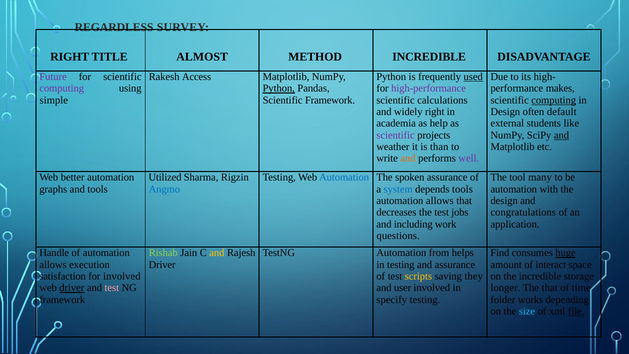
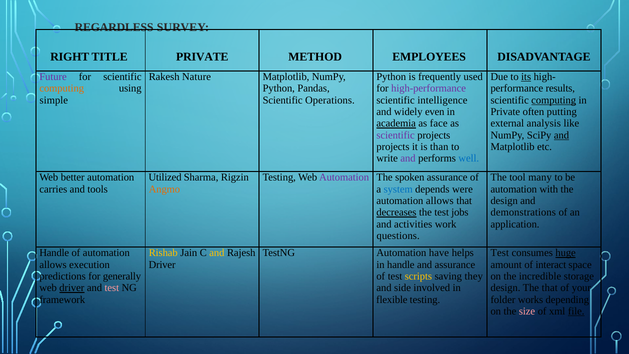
TITLE ALMOST: ALMOST -> PRIVATE (202, 57)
METHOD INCREDIBLE: INCREDIBLE -> EMPLOYEES (429, 57)
Access: Access -> Nature (197, 77)
used underline: present -> none (473, 77)
its underline: none -> present (526, 77)
computing colour: purple -> orange (62, 88)
Python underline: present -> none (279, 88)
makes: makes -> results (560, 88)
Scientific Framework: Framework -> Operations (330, 100)
calculations: calculations -> intelligence (442, 100)
widely right: right -> even (435, 112)
Design: Design -> Private (505, 112)
default: default -> putting (562, 112)
academia underline: none -> present (396, 123)
help: help -> face (439, 123)
students: students -> analysis (544, 123)
weather: weather -> projects (393, 147)
and colour: orange -> purple (408, 158)
well colour: purple -> blue (469, 158)
Automation colour: blue -> purple (344, 177)
graphs: graphs -> carries (53, 189)
Angmo colour: blue -> orange (164, 189)
depends tools: tools -> were (462, 189)
decreases underline: none -> present (396, 212)
congratulations: congratulations -> demonstrations (523, 212)
including: including -> activities (413, 224)
Rishab colour: light green -> yellow (163, 253)
from: from -> have (439, 253)
Find: Find -> Test (500, 253)
in testing: testing -> handle (401, 265)
satisfaction: satisfaction -> predictions (63, 276)
for involved: involved -> generally (122, 276)
user: user -> side (403, 288)
longer: longer -> design (505, 288)
time: time -> your (581, 288)
specify: specify -> flexible (392, 299)
size colour: light blue -> pink (527, 311)
